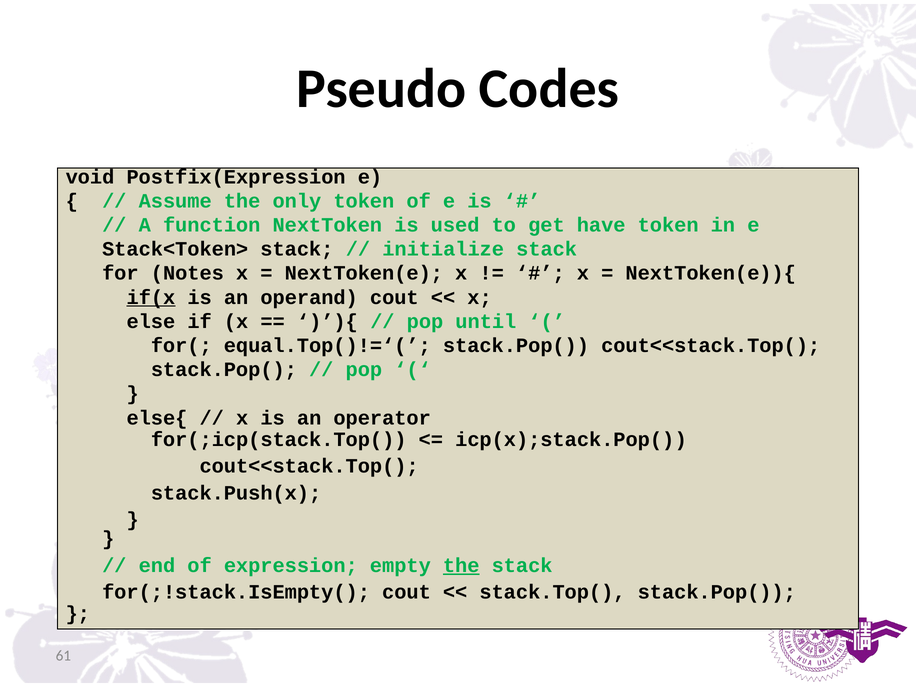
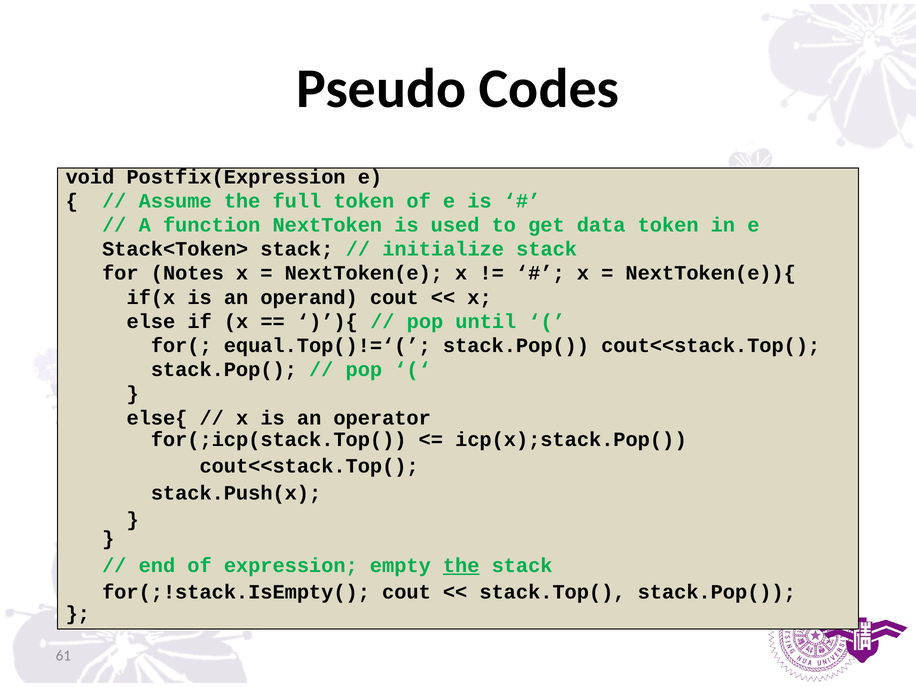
only: only -> full (297, 201)
have: have -> data (601, 225)
if(x underline: present -> none (151, 297)
